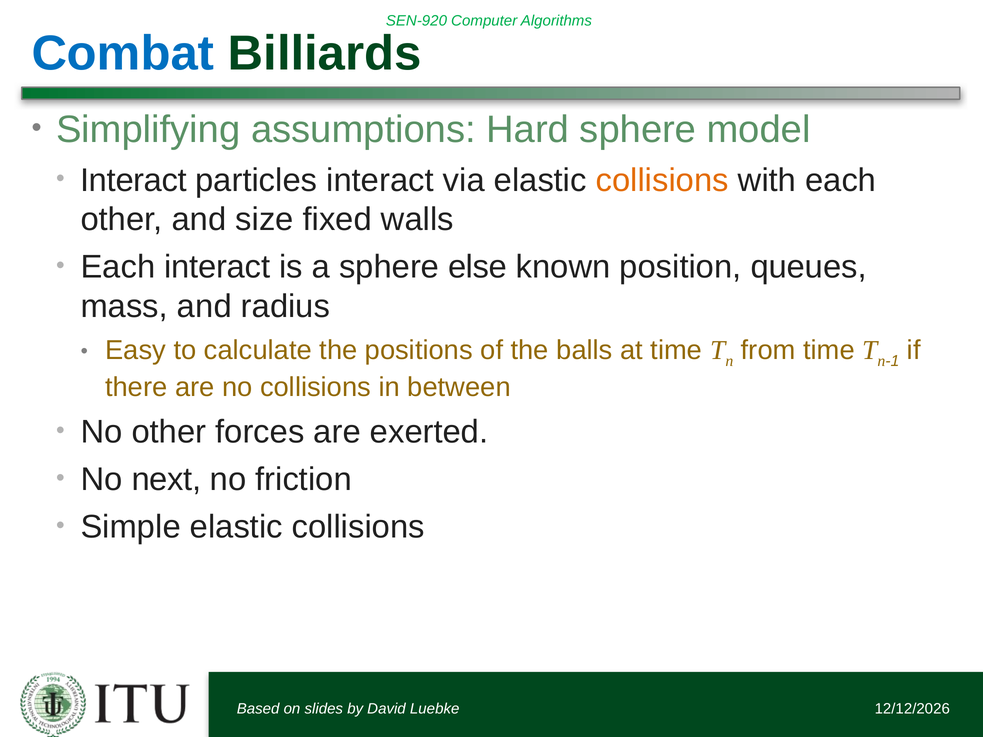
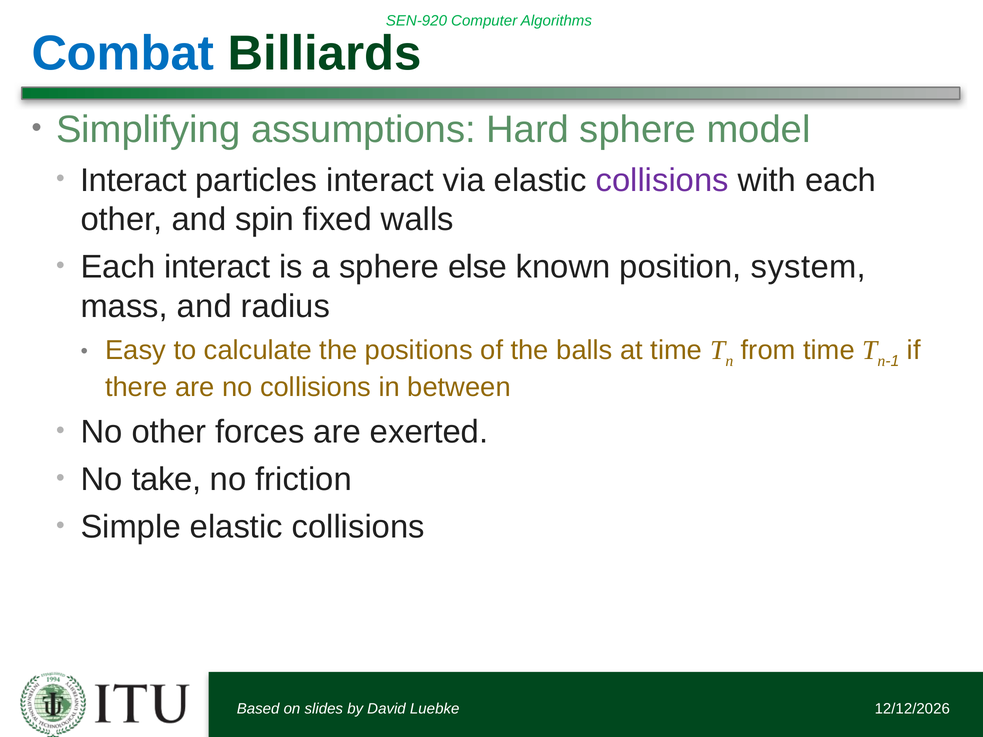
collisions colour: orange -> purple (662, 180)
size: size -> spin (265, 220)
queues: queues -> system (808, 267)
next: next -> take (166, 480)
